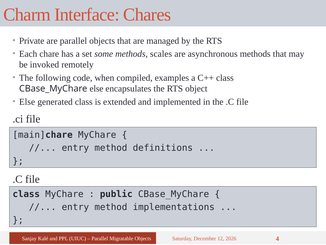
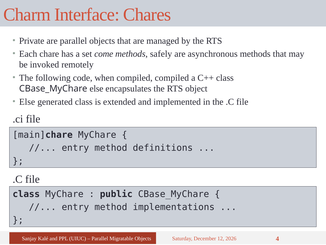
some: some -> come (104, 54)
scales: scales -> safely (161, 54)
compiled examples: examples -> compiled (172, 78)
